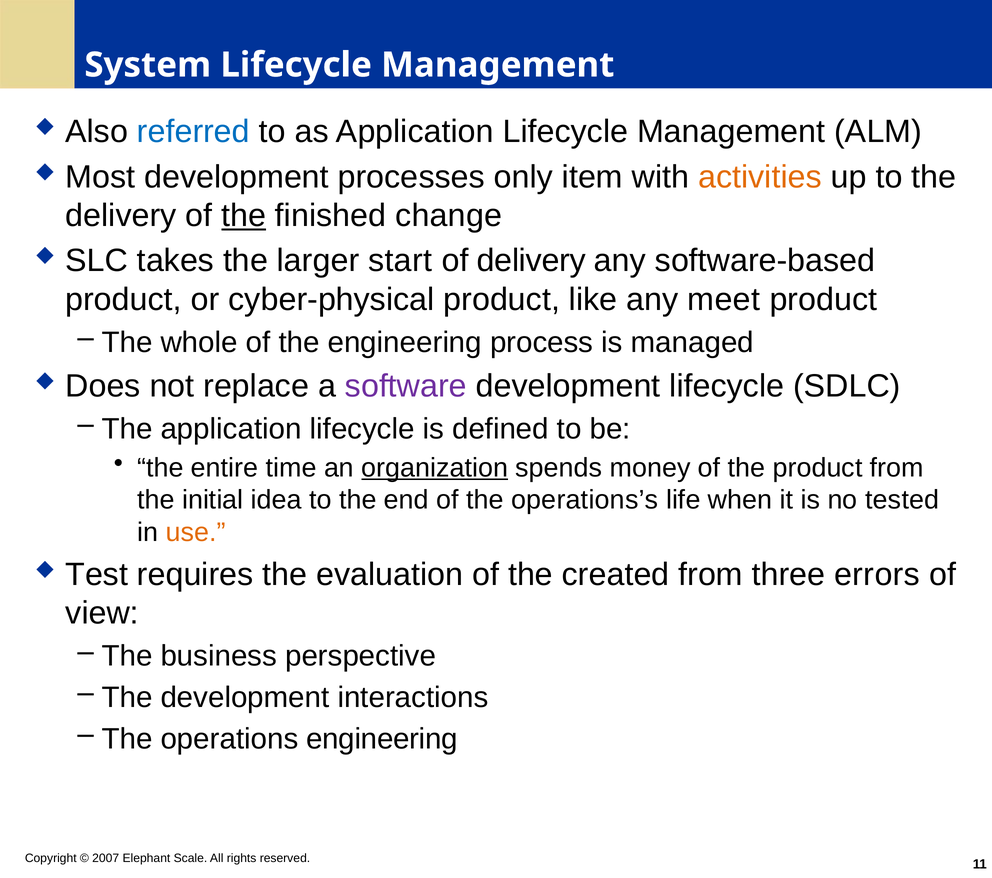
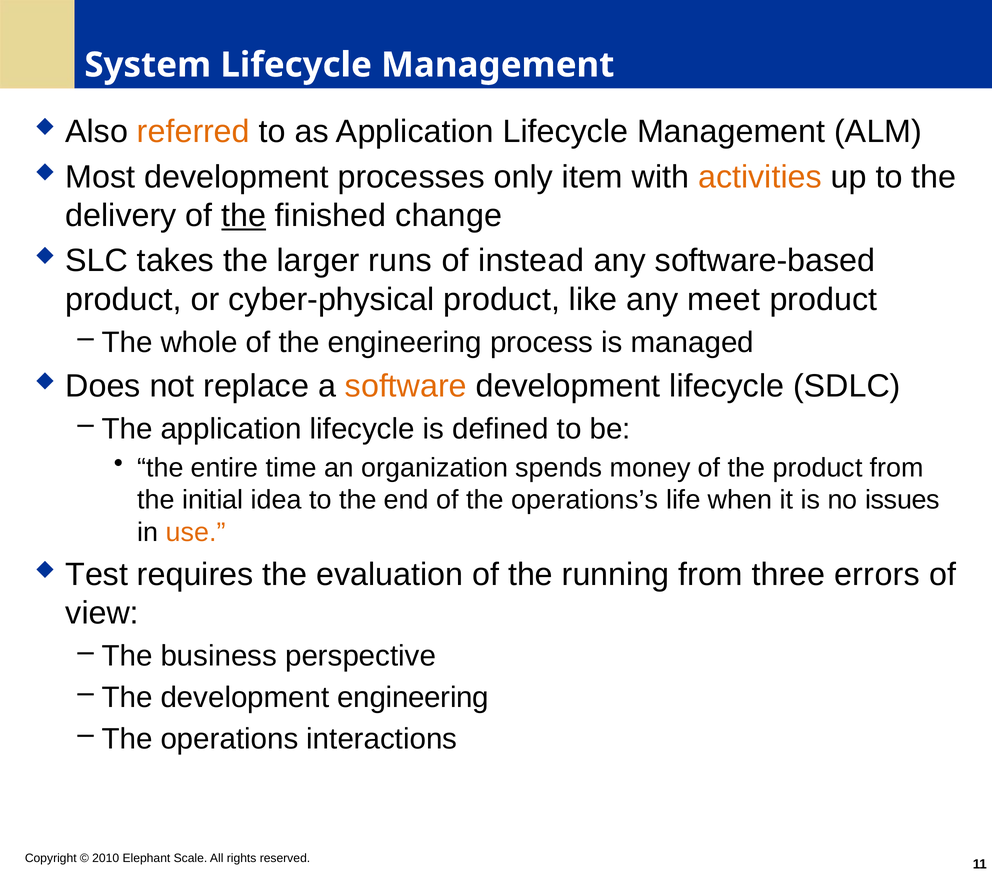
referred colour: blue -> orange (193, 132)
start: start -> runs (400, 261)
of delivery: delivery -> instead (531, 261)
software colour: purple -> orange (406, 386)
organization underline: present -> none (435, 468)
tested: tested -> issues (902, 500)
created: created -> running (616, 575)
development interactions: interactions -> engineering (413, 698)
operations engineering: engineering -> interactions (382, 739)
2007: 2007 -> 2010 (106, 858)
